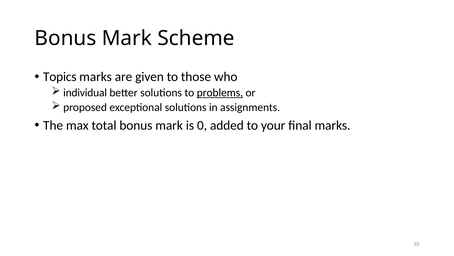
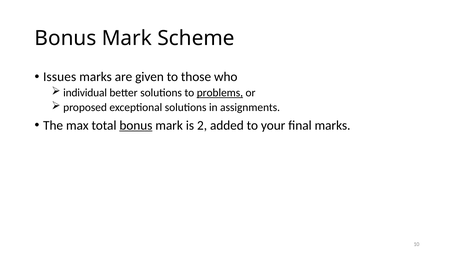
Topics: Topics -> Issues (60, 77)
bonus underline: none -> present (136, 125)
0: 0 -> 2 (202, 125)
